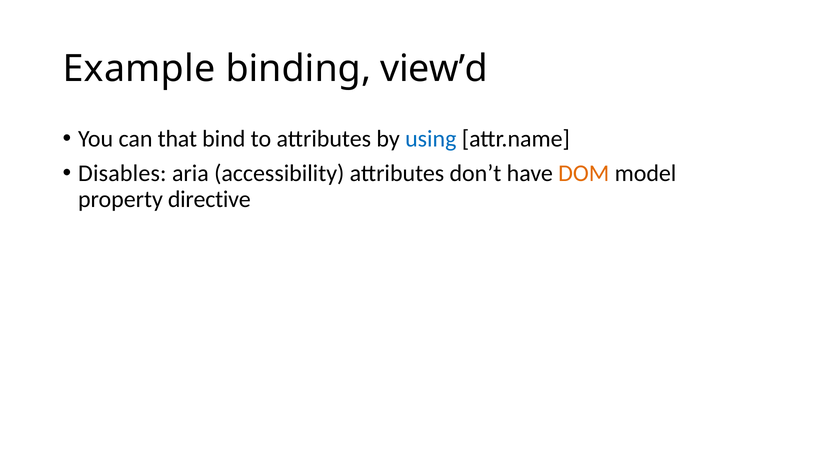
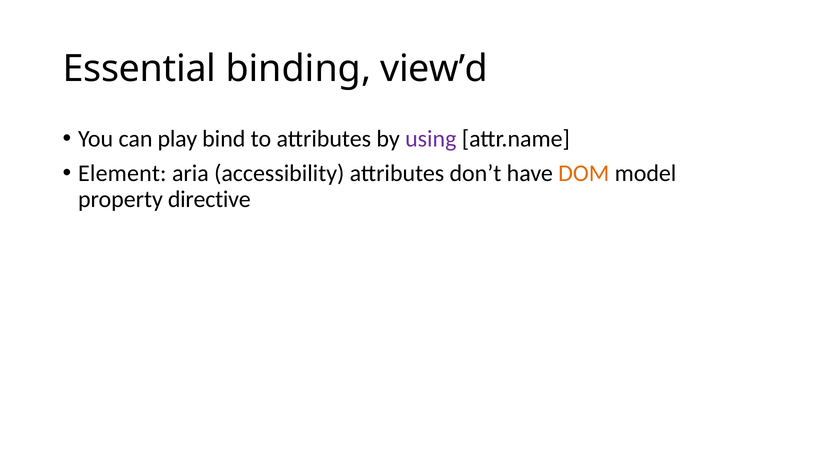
Example: Example -> Essential (139, 69)
that: that -> play (177, 139)
using colour: blue -> purple (431, 139)
Disables: Disables -> Element (122, 173)
